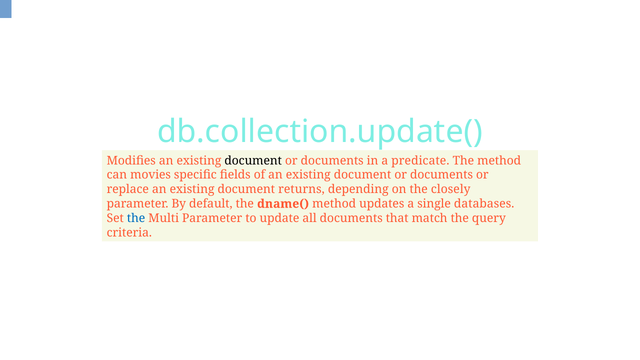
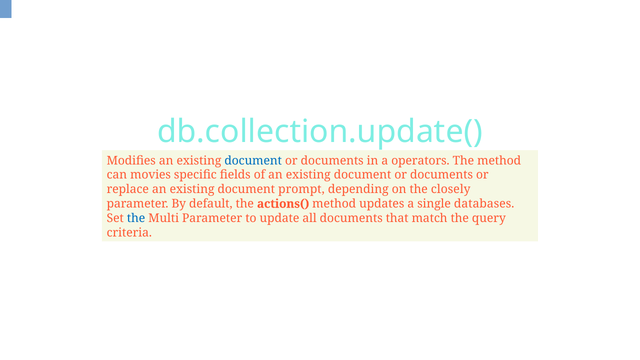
document colour: black -> blue (253, 161)
predicate: predicate -> operators (420, 161)
returns: returns -> prompt (301, 189)
dname(: dname( -> actions( (283, 204)
